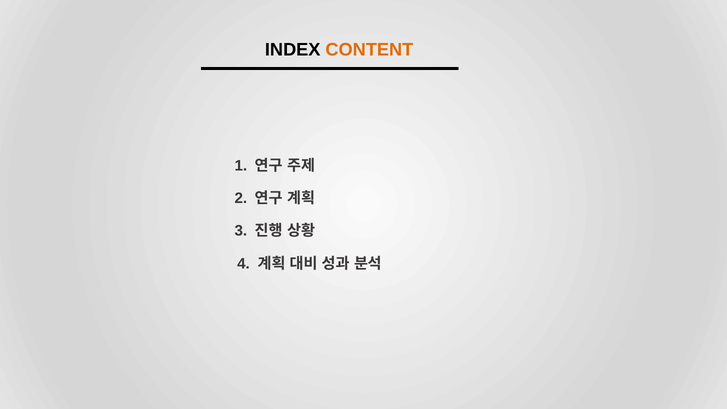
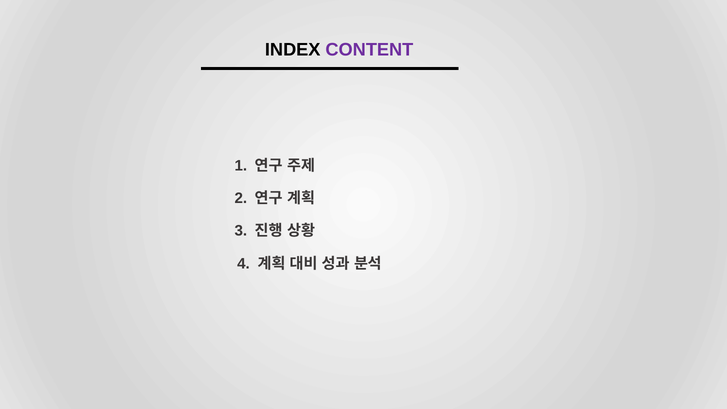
CONTENT colour: orange -> purple (369, 50)
